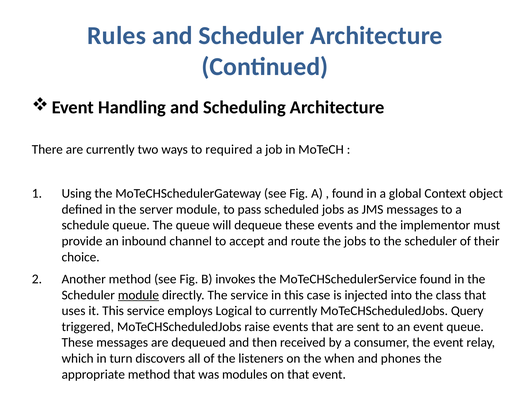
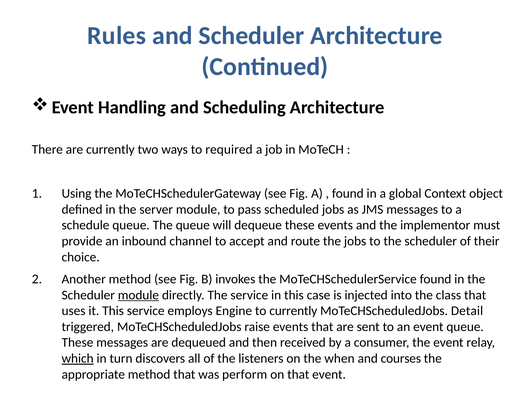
Logical: Logical -> Engine (234, 311)
Query: Query -> Detail (467, 311)
which underline: none -> present (78, 359)
phones: phones -> courses (401, 359)
modules: modules -> perform (245, 375)
